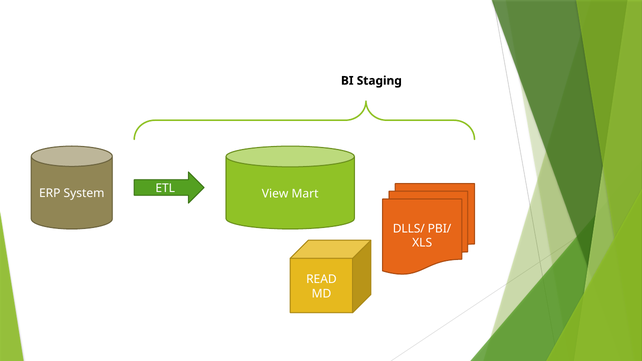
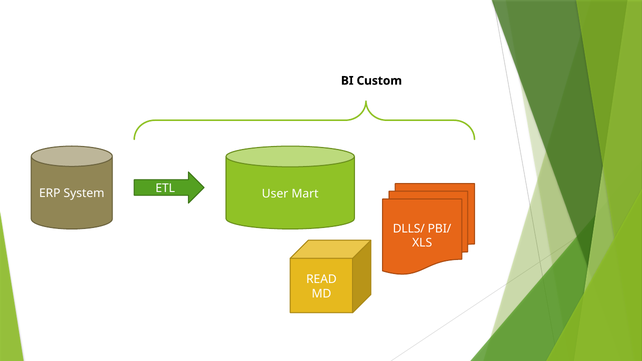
Staging: Staging -> Custom (379, 81)
View: View -> User (275, 194)
